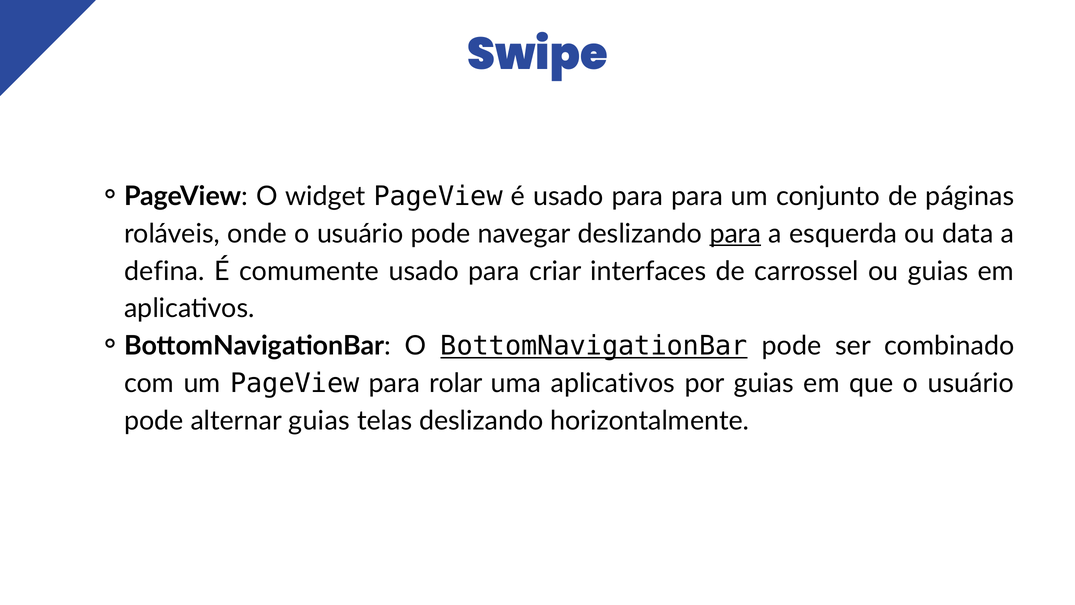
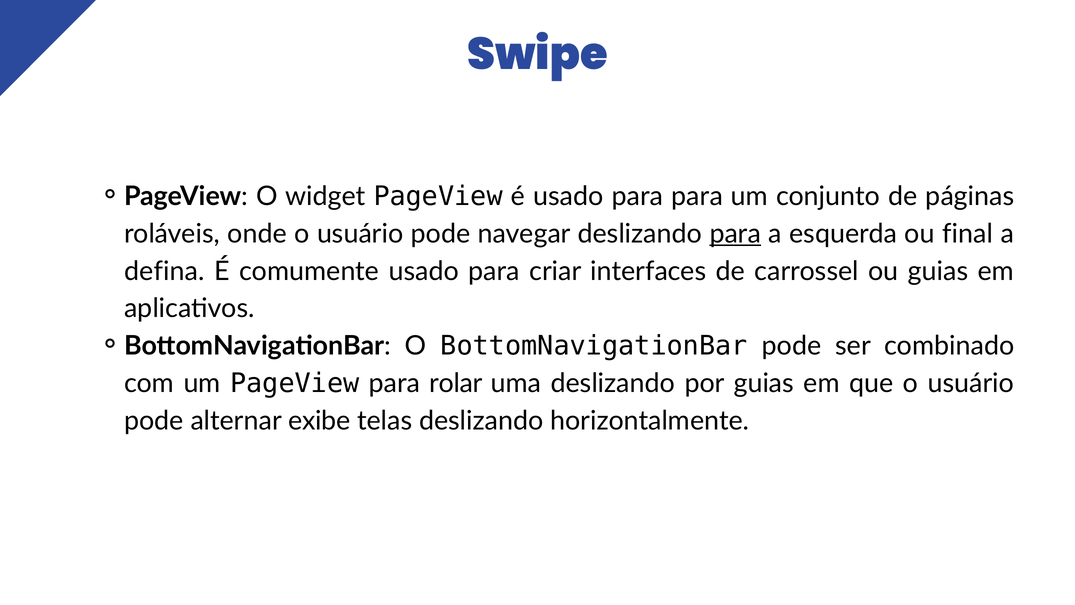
data: data -> final (968, 234)
BottomNavigationBar underline: present -> none (594, 346)
uma aplicativos: aplicativos -> deslizando (613, 383)
alternar guias: guias -> exibe (319, 421)
